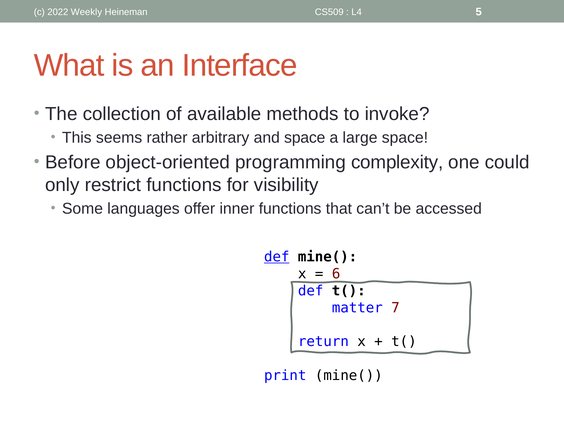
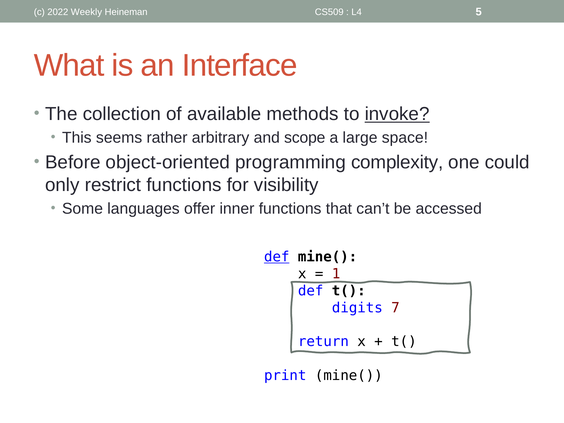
invoke underline: none -> present (397, 114)
and space: space -> scope (305, 138)
6: 6 -> 1 (336, 274)
matter: matter -> digits (357, 308)
